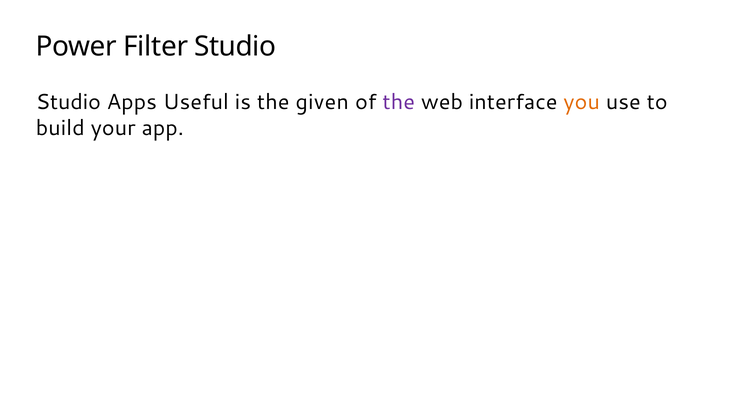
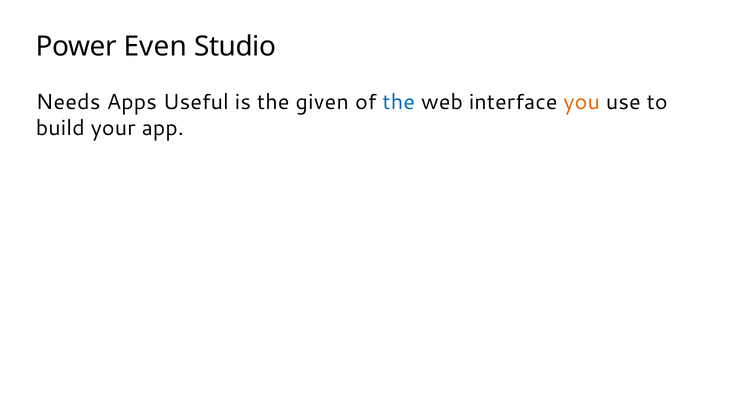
Filter: Filter -> Even (155, 47)
Studio: Studio -> Needs (68, 102)
the colour: purple -> blue (399, 102)
